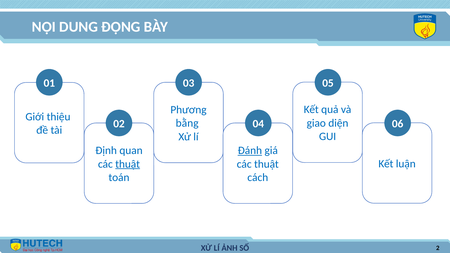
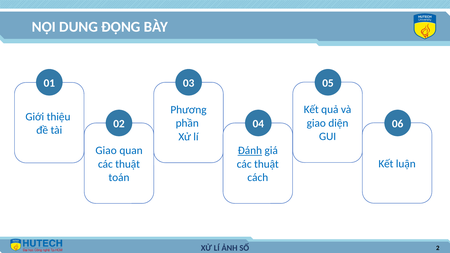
bằng: bằng -> phần (187, 123)
Định: Định -> Giao (106, 151)
thuật underline: present -> none (128, 164)
